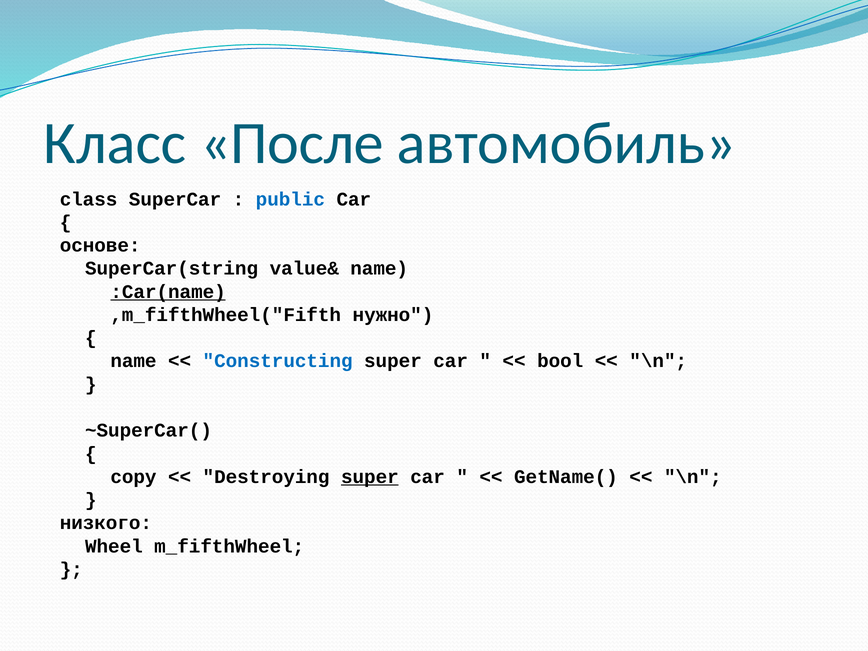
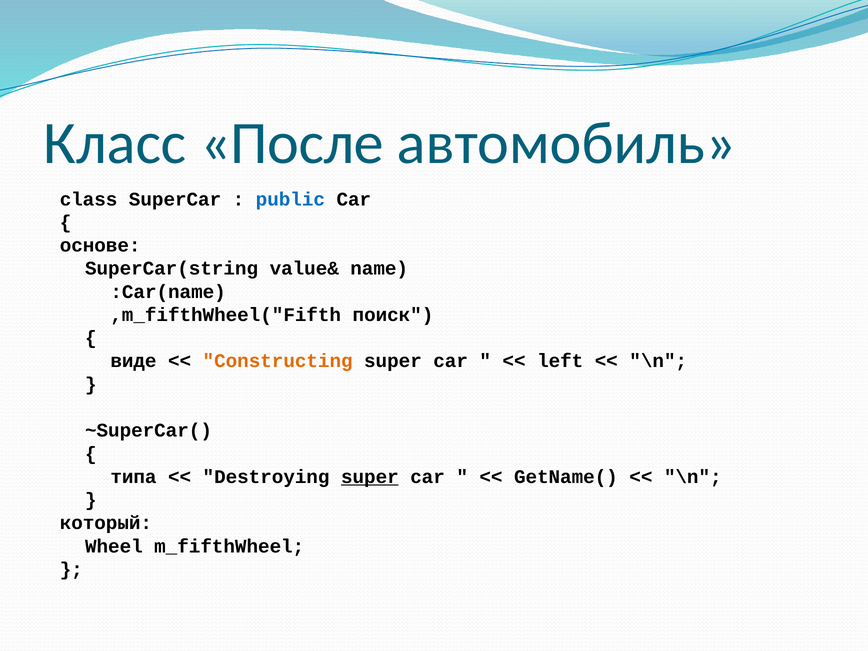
:Car(name underline: present -> none (168, 292)
нужно: нужно -> поиск (393, 315)
name: name -> виде (133, 361)
Constructing colour: blue -> orange (278, 361)
bool: bool -> left (560, 361)
copy: copy -> типа (133, 477)
низкого: низкого -> который (106, 523)
